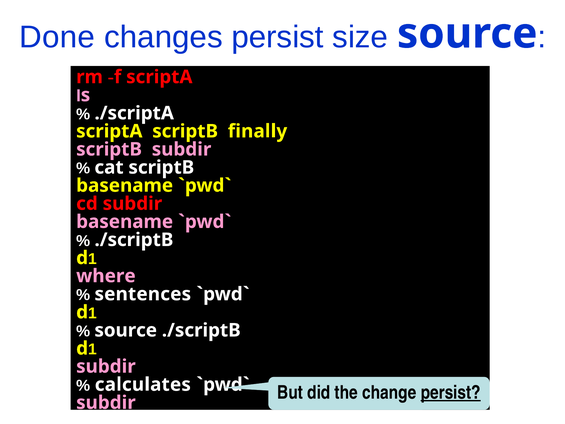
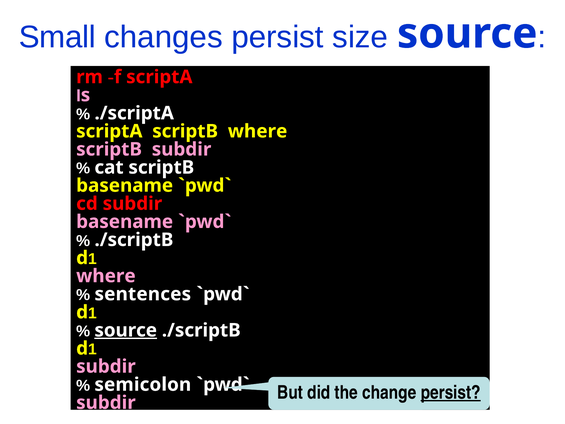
Done: Done -> Small (57, 37)
scriptB finally: finally -> where (258, 131)
source underline: none -> present (126, 330)
calculates: calculates -> semicolon (143, 384)
